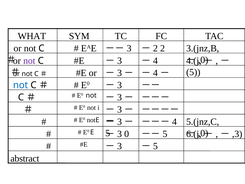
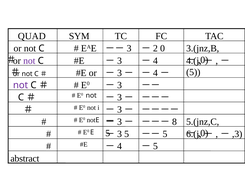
WHAT: WHAT -> QUAD (32, 36)
2: 2 -> 0 (163, 48)
not colour: blue -> purple (21, 85)
4: 4 -> 8 (174, 122)
0: 0 -> 5 (127, 134)
3: 3 -> 4 (120, 146)
